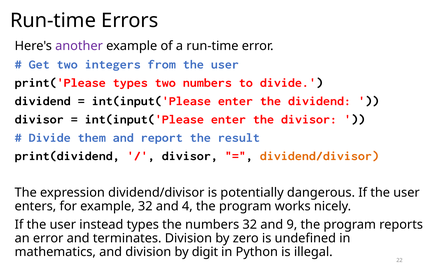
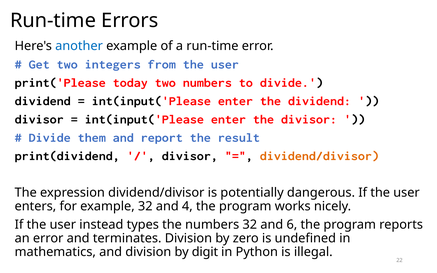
another colour: purple -> blue (79, 46)
print('Please types: types -> today (130, 83)
9: 9 -> 6 (292, 225)
